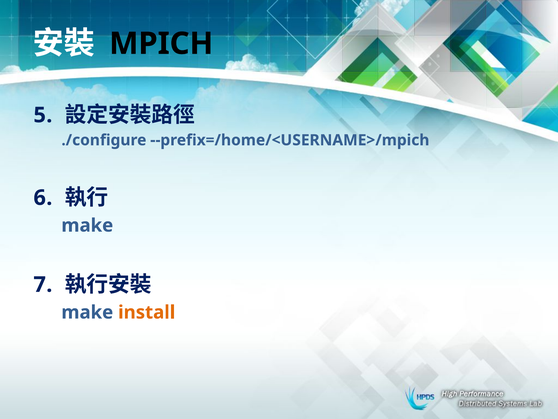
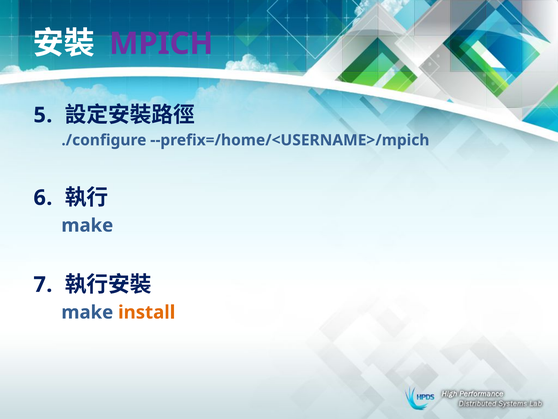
MPICH colour: black -> purple (161, 44)
